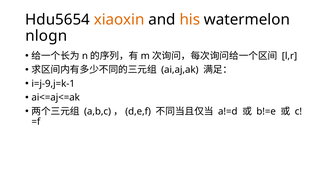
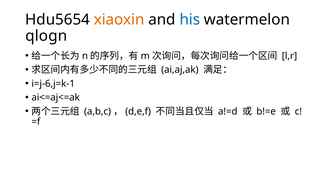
his colour: orange -> blue (190, 20)
nlogn: nlogn -> qlogn (46, 36)
i=j-9,j=k-1: i=j-9,j=k-1 -> i=j-6,j=k-1 (53, 84)
